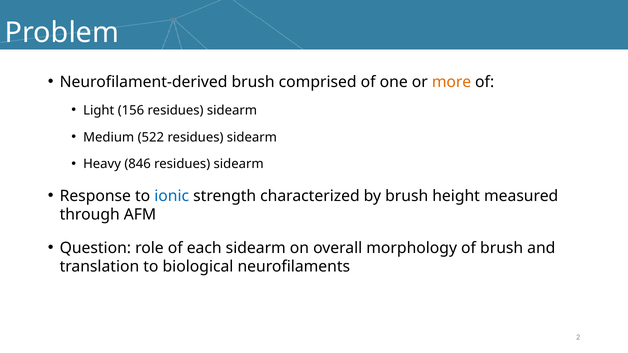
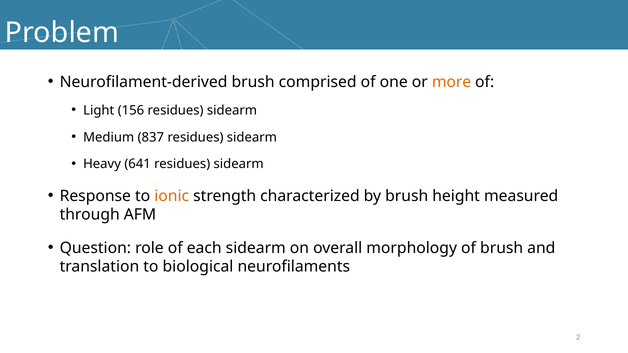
522: 522 -> 837 (151, 137)
846: 846 -> 641 (138, 164)
ionic colour: blue -> orange (172, 196)
